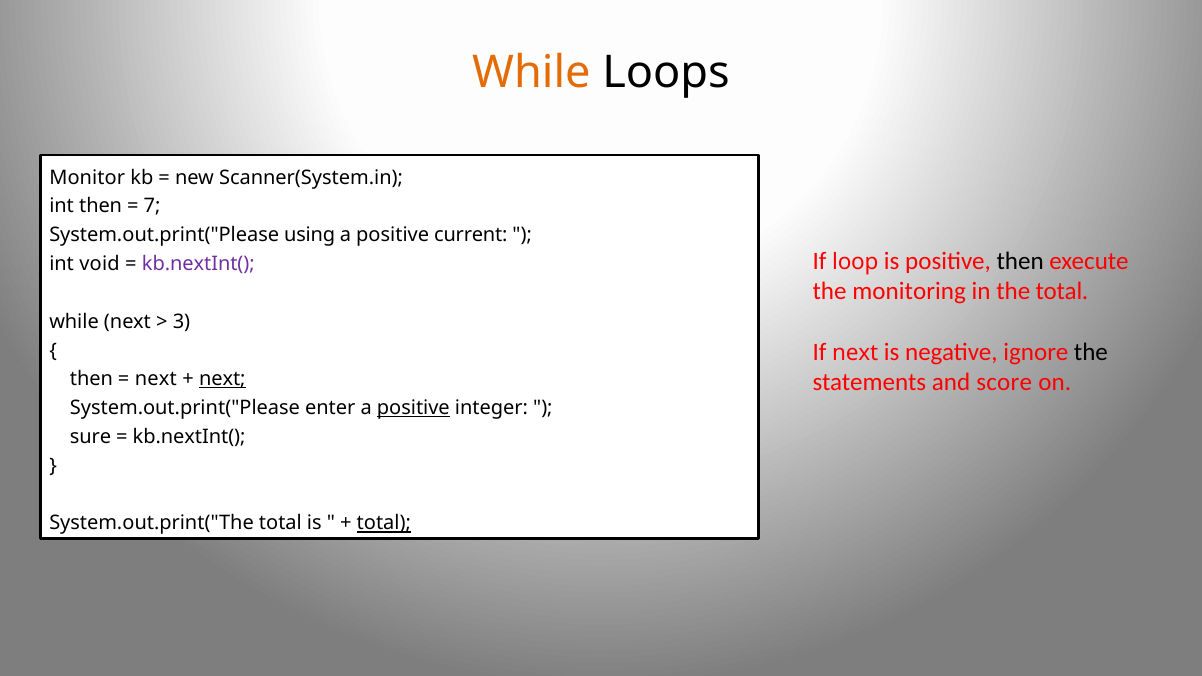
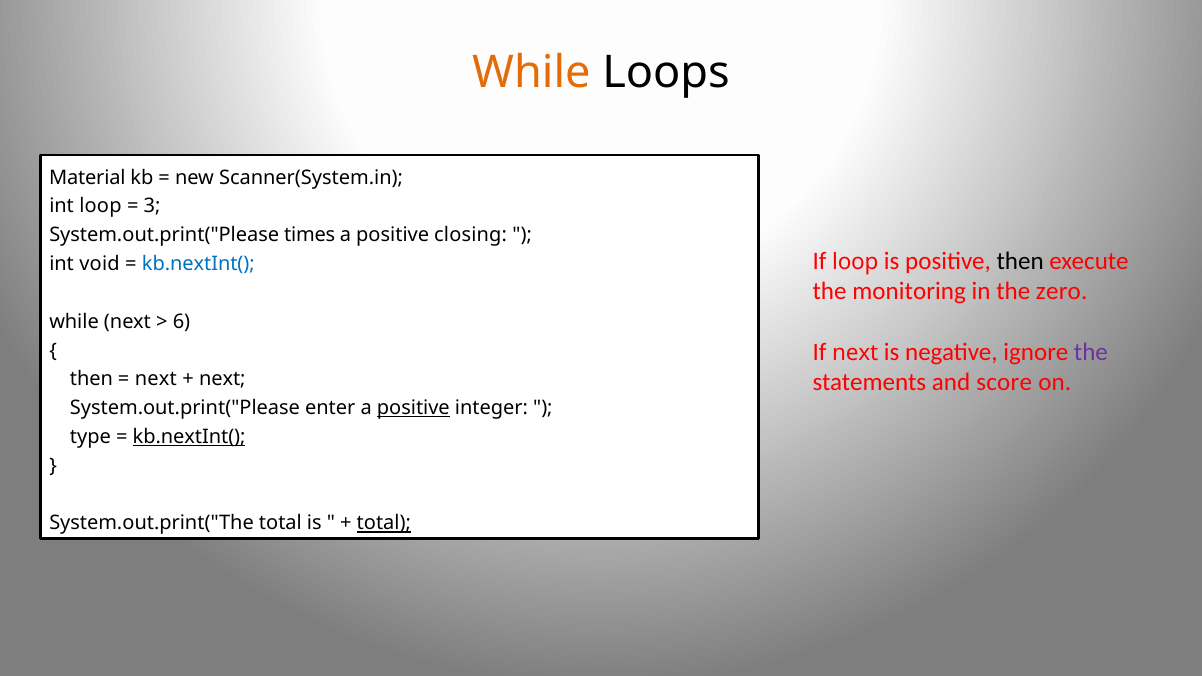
Monitor: Monitor -> Material (87, 178)
int then: then -> loop (100, 206)
7: 7 -> 3 (152, 206)
using: using -> times (310, 235)
current: current -> closing (471, 235)
kb.nextInt( colour: purple -> blue (198, 264)
the total: total -> zero (1062, 292)
3: 3 -> 6 (181, 322)
the colour: black -> purple (1091, 352)
next underline: present -> none (222, 379)
sure: sure -> type (90, 437)
kb.nextInt( underline: none -> present (189, 437)
